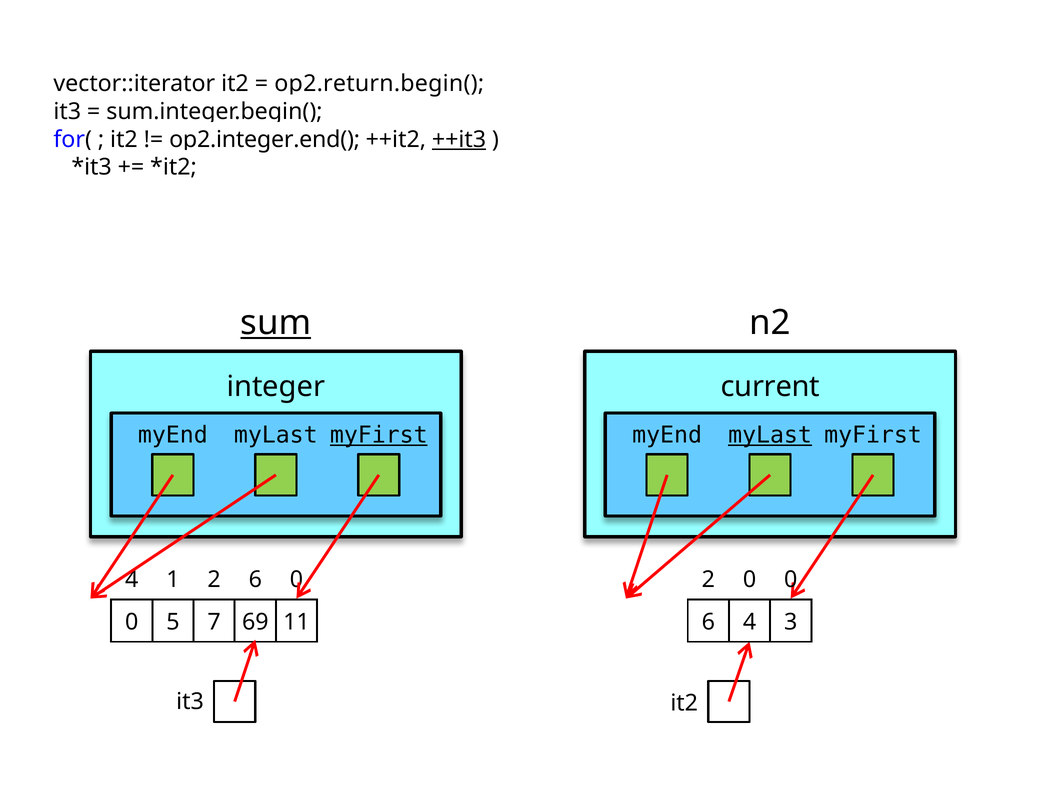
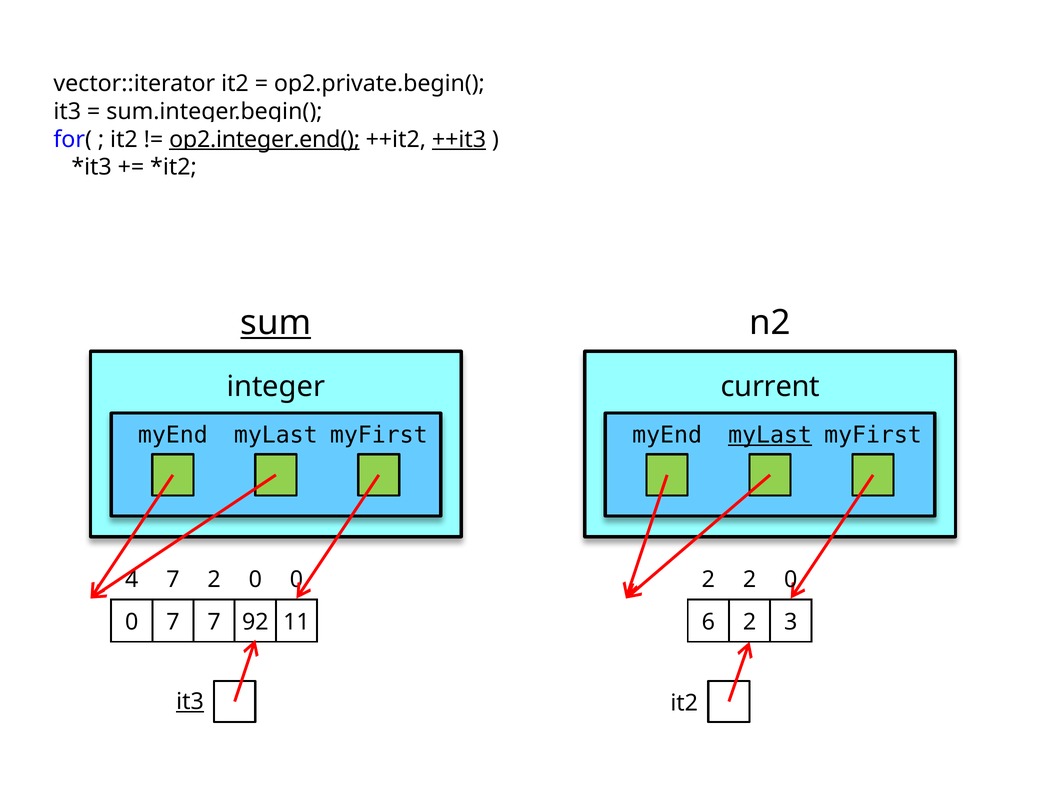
op2.return.begin(: op2.return.begin( -> op2.private.begin( (379, 84)
op2.integer.end( underline: none -> present (265, 139)
myFirst underline: present -> none (379, 435)
4 1: 1 -> 7 (173, 579)
6: 6 -> 0 (255, 579)
2 0: 0 -> 2 (750, 579)
0 5: 5 -> 7 (173, 622)
69: 69 -> 92 (255, 622)
6 4: 4 -> 2 (750, 622)
it3 underline: none -> present (190, 701)
